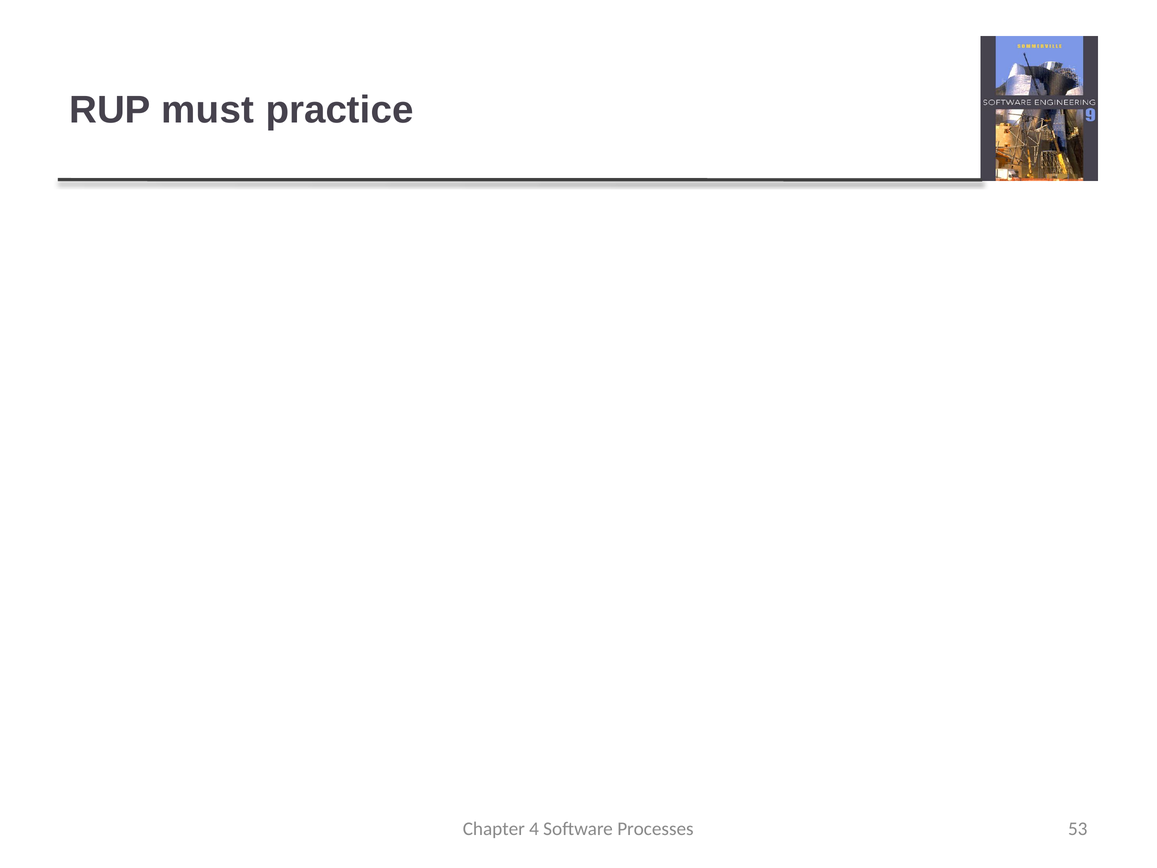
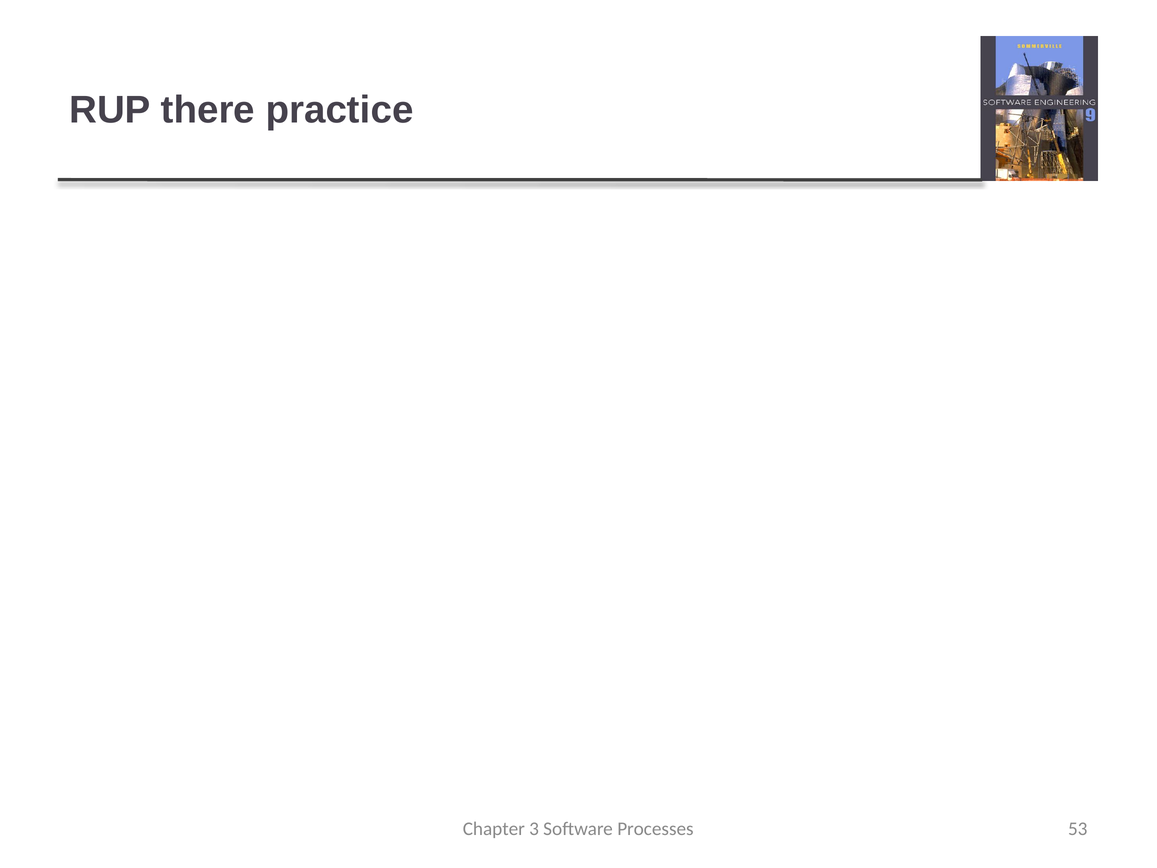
must: must -> there (208, 110)
4: 4 -> 3 (534, 829)
